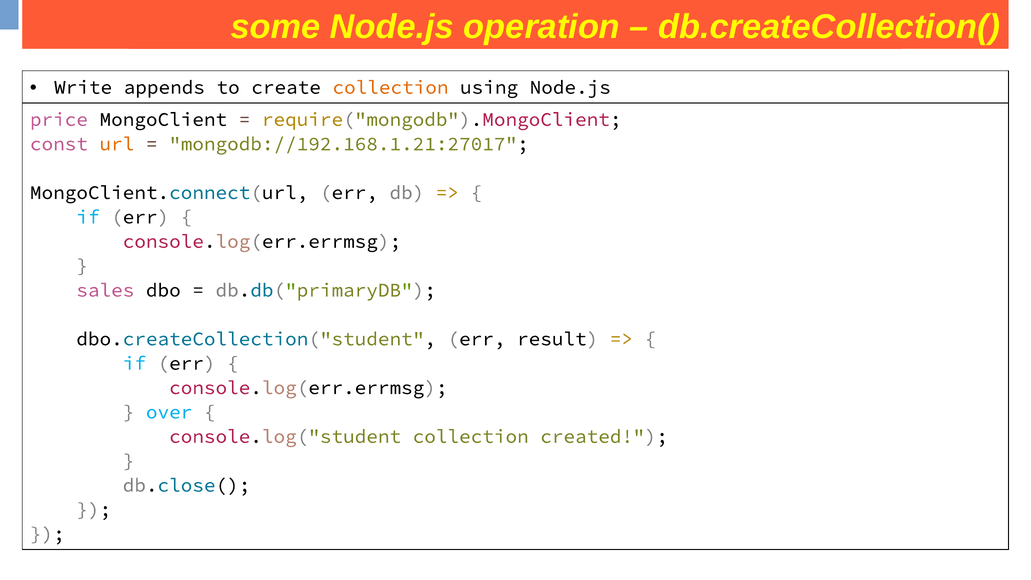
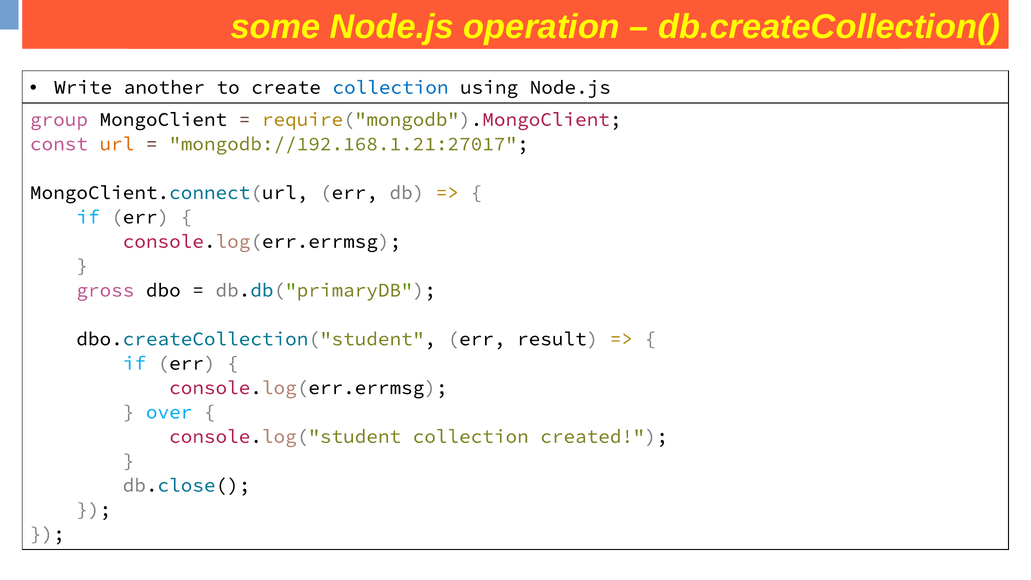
appends: appends -> another (164, 87)
collection colour: orange -> blue (390, 87)
price: price -> group (59, 119)
sales: sales -> gross (105, 290)
